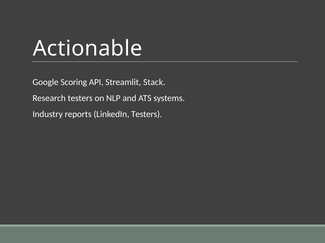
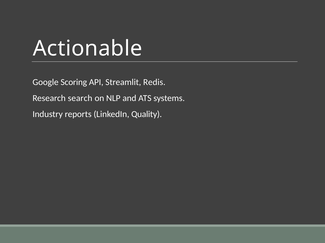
Stack: Stack -> Redis (154, 82)
Research testers: testers -> search (80, 99)
LinkedIn Testers: Testers -> Quality (147, 115)
